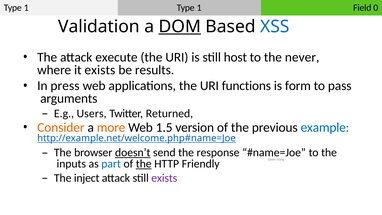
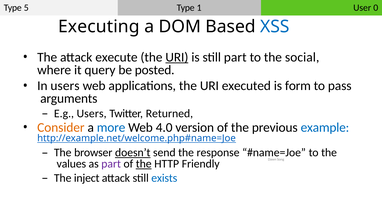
1: 1 -> 5 (26, 8)
Field: Field -> User (362, 8)
Validation: Validation -> Executing (99, 26)
DOM underline: present -> none (180, 26)
URI underline: none -> present (177, 57)
still host: host -> part (235, 57)
never: never -> social (302, 57)
it exists: exists -> query (100, 70)
results: results -> posted (155, 70)
In press: press -> users (65, 86)
functions: functions -> executed (246, 86)
more colour: orange -> blue (111, 127)
1.5: 1.5 -> 4.0 (164, 127)
inputs: inputs -> values (71, 164)
part colour: blue -> purple (111, 164)
exists colour: purple -> blue (164, 178)
